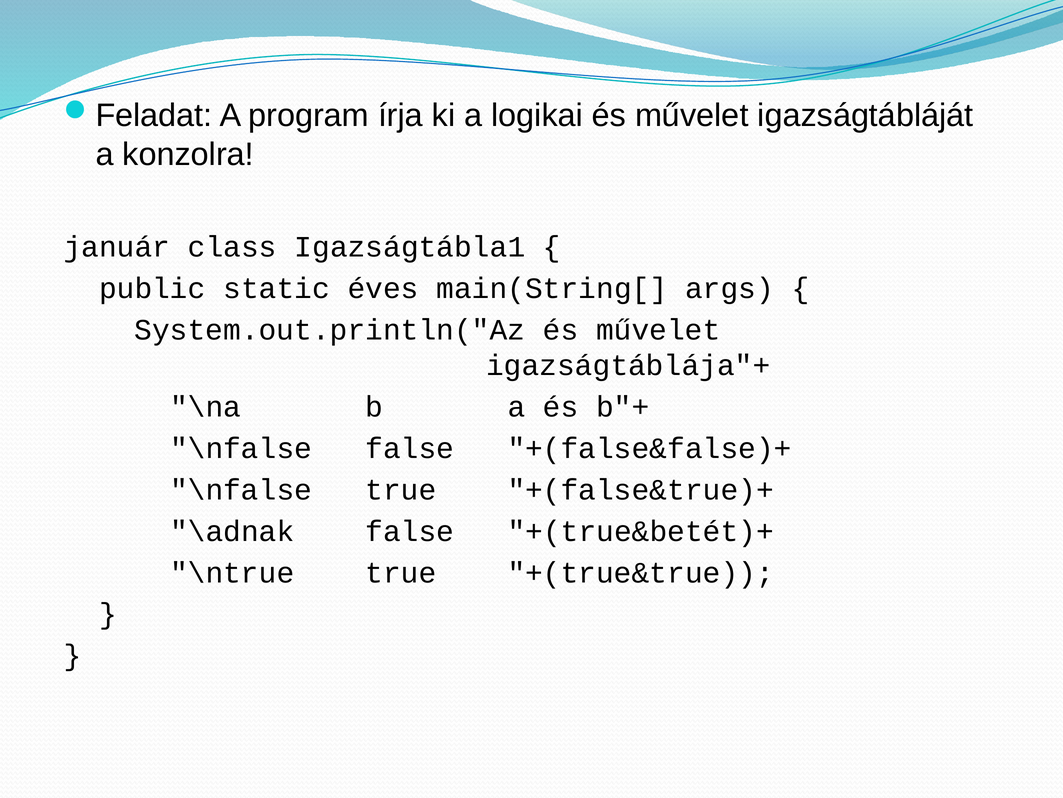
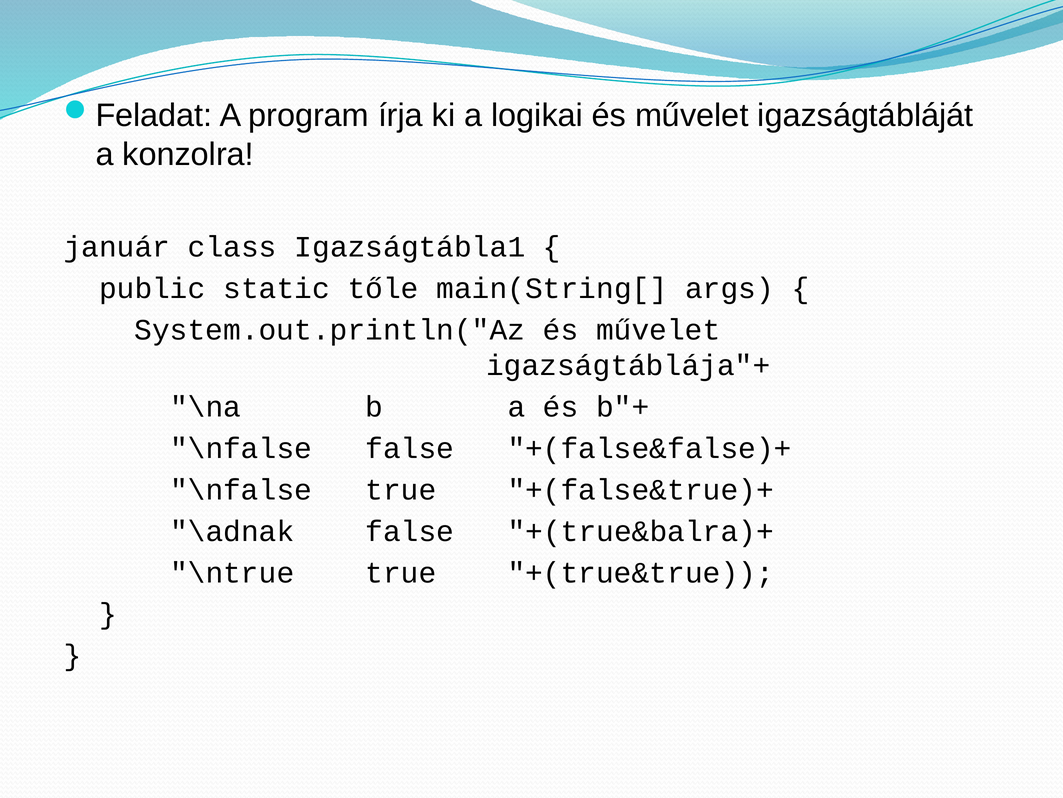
éves: éves -> tőle (383, 288)
+(true&betét)+: +(true&betét)+ -> +(true&balra)+ (641, 531)
